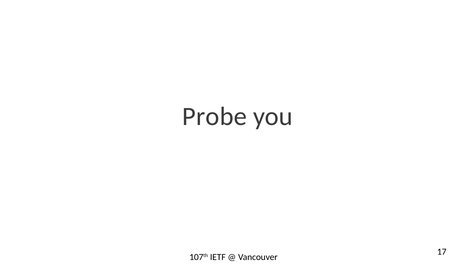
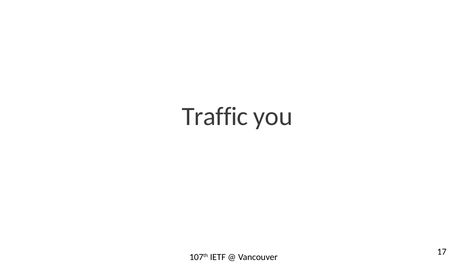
Probe: Probe -> Traffic (215, 117)
